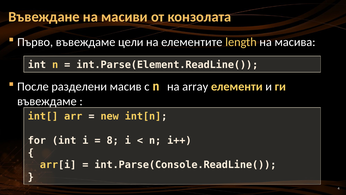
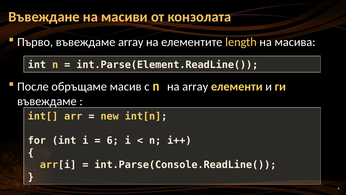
въвеждаме цели: цели -> array (131, 42)
разделени: разделени -> обръщаме (79, 86)
8: 8 -> 6 (113, 140)
